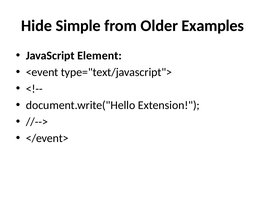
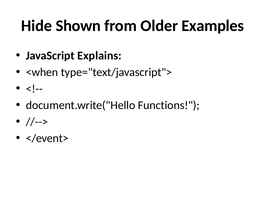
Simple: Simple -> Shown (78, 26)
Element: Element -> Explains (100, 56)
<event: <event -> <when (42, 72)
Extension: Extension -> Functions (169, 105)
